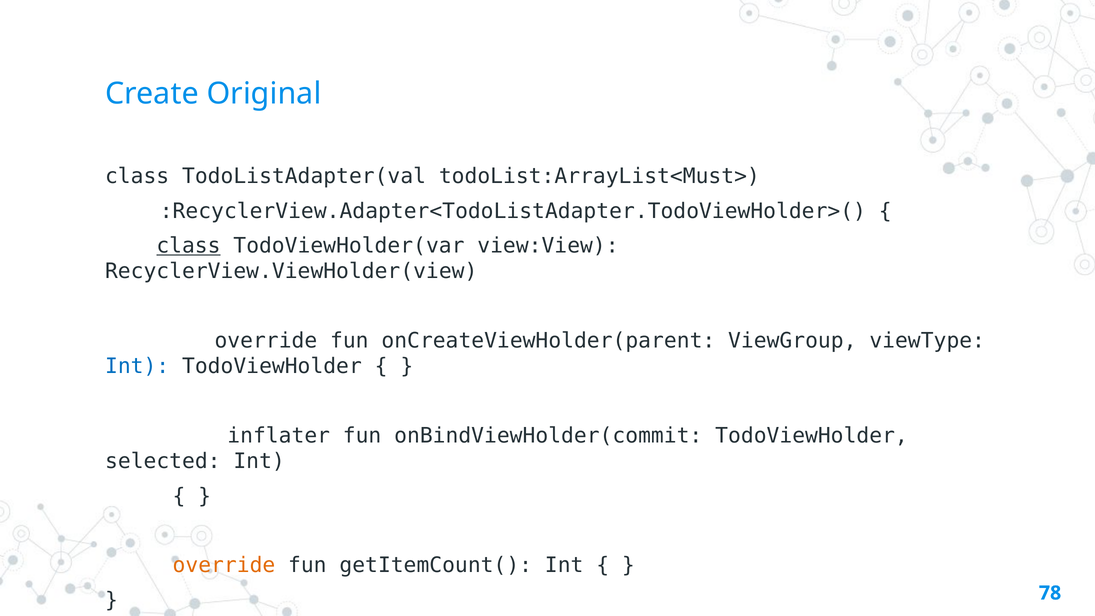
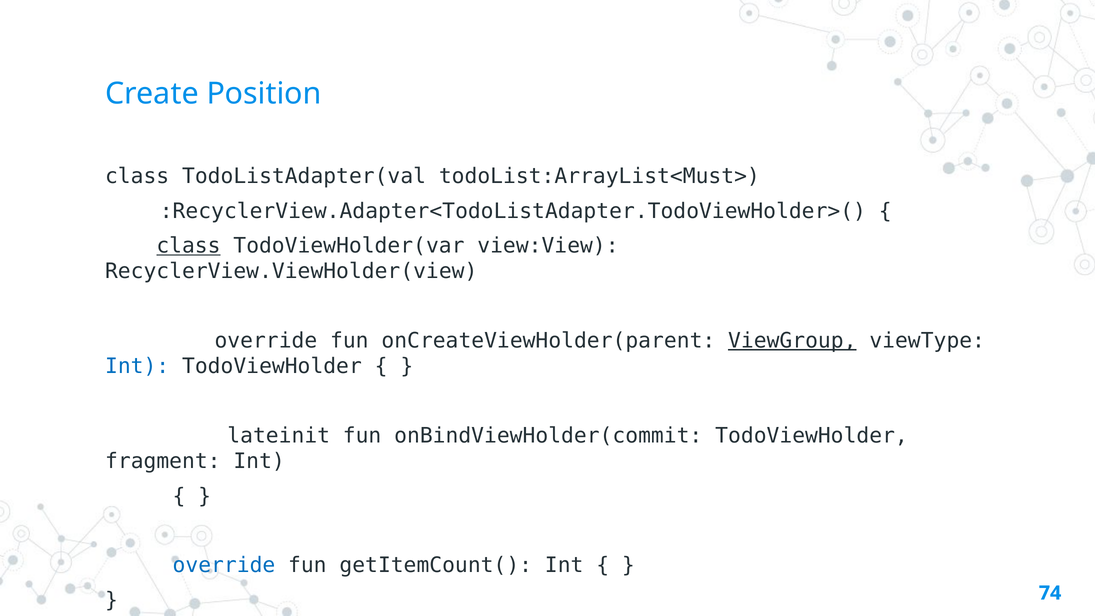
Original: Original -> Position (264, 94)
ViewGroup underline: none -> present (792, 341)
inflater: inflater -> lateinit (279, 436)
selected: selected -> fragment (163, 461)
override colour: orange -> blue (224, 565)
78: 78 -> 74 (1050, 593)
